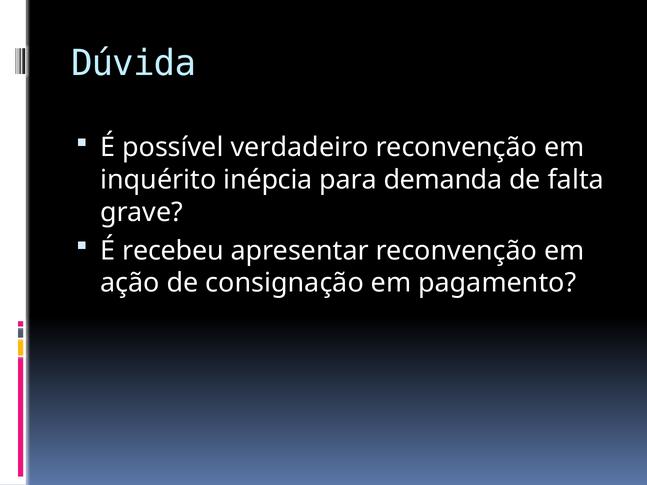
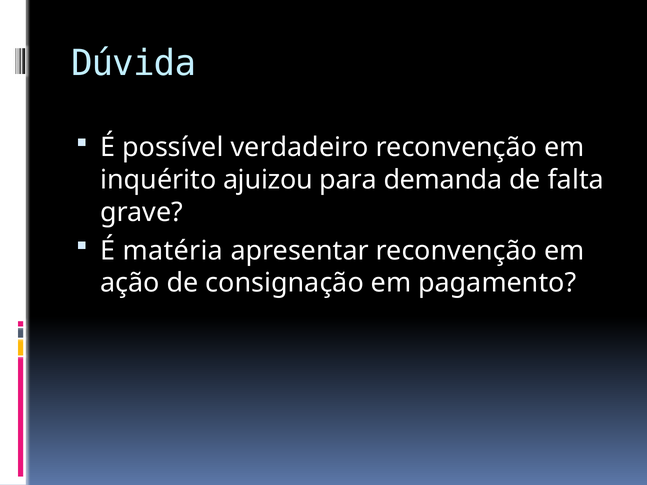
inépcia: inépcia -> ajuizou (268, 180)
recebeu: recebeu -> matéria (173, 251)
